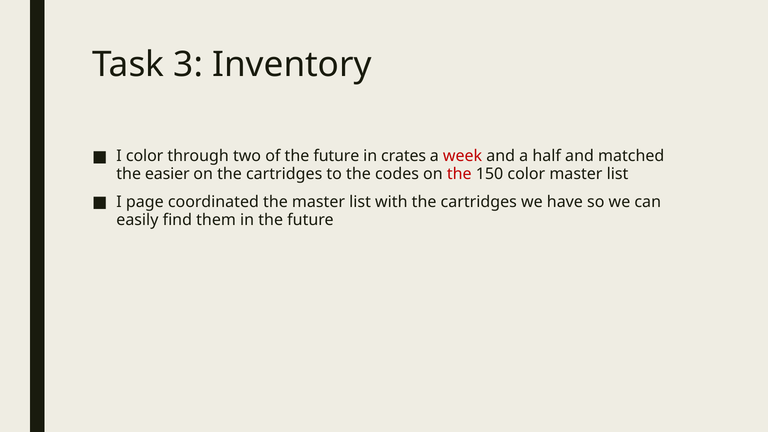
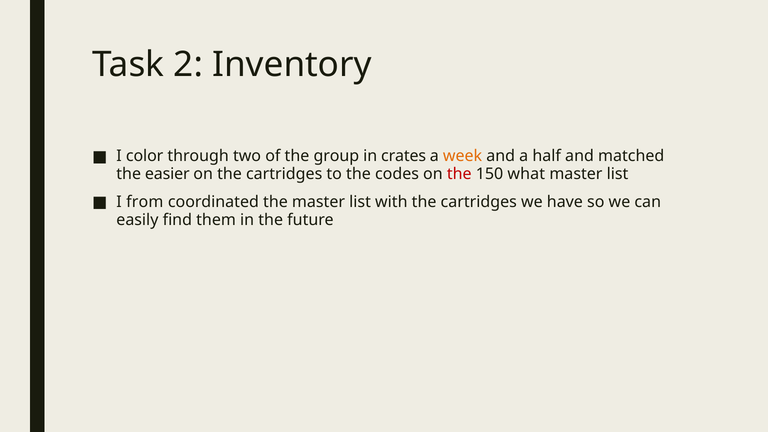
3: 3 -> 2 (188, 65)
of the future: future -> group (336, 156)
week colour: red -> orange (463, 156)
150 color: color -> what (526, 174)
page: page -> from (145, 202)
